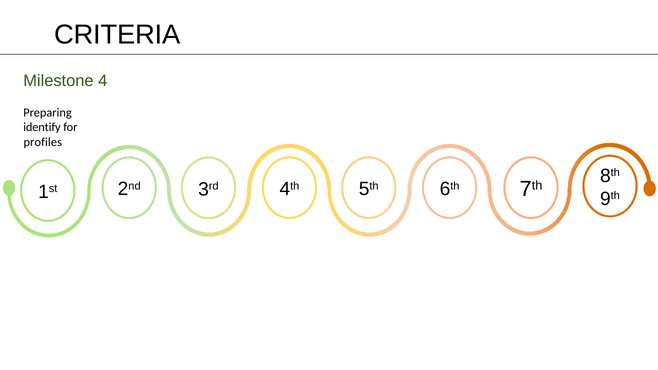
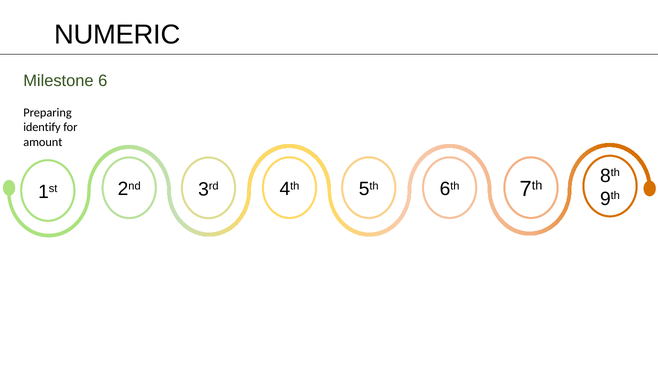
CRITERIA: CRITERIA -> NUMERIC (117, 35)
4: 4 -> 6 (103, 81)
profiles: profiles -> amount (43, 142)
